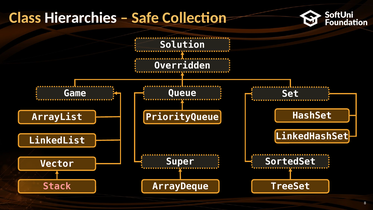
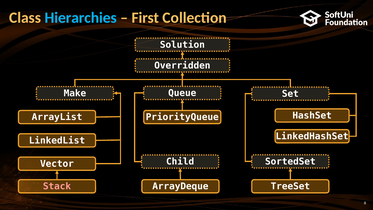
Hierarchies colour: white -> light blue (81, 18)
Safe: Safe -> First (145, 18)
Game: Game -> Make (75, 93)
Super: Super -> Child (180, 162)
